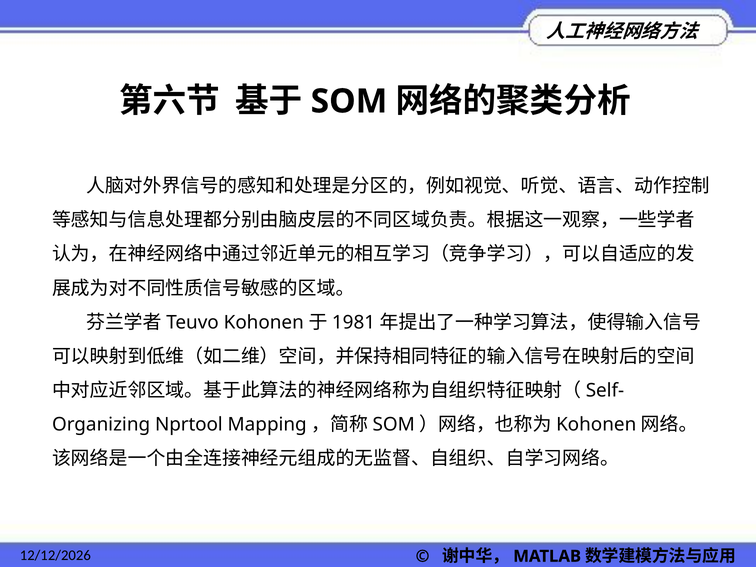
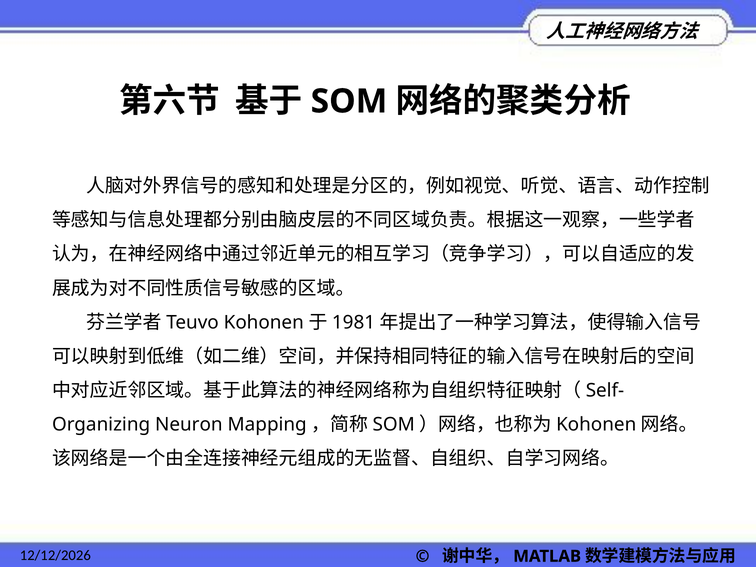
Nprtool: Nprtool -> Neuron (189, 424)
